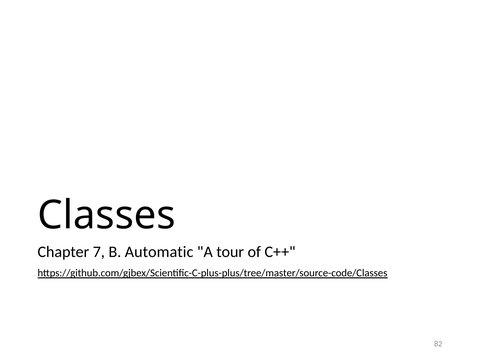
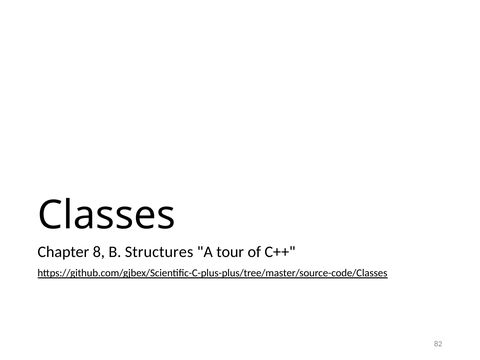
7: 7 -> 8 (99, 252)
Automatic: Automatic -> Structures (159, 252)
